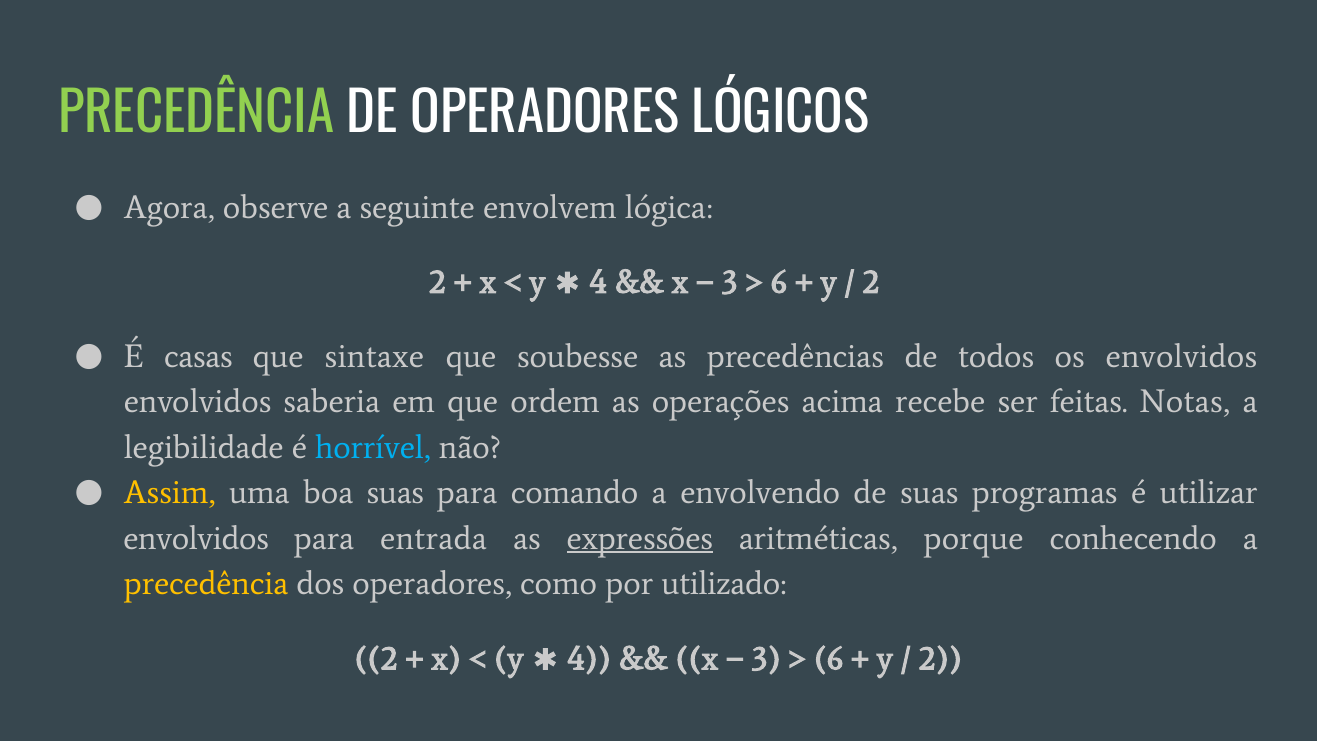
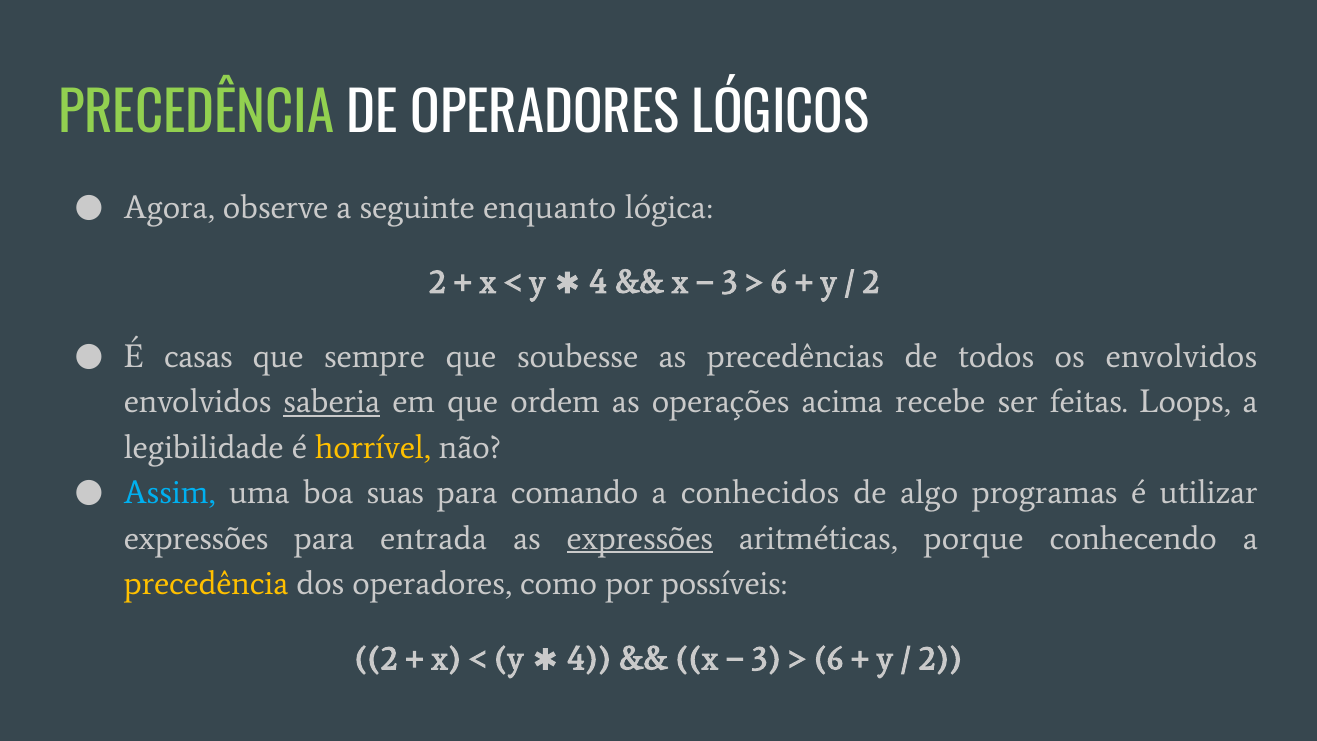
envolvem: envolvem -> enquanto (550, 207)
sintaxe: sintaxe -> sempre (375, 356)
saberia underline: none -> present (332, 402)
Notas: Notas -> Loops (1185, 402)
horrível colour: light blue -> yellow (373, 447)
Assim colour: yellow -> light blue (170, 493)
envolvendo: envolvendo -> conhecidos (760, 493)
de suas: suas -> algo (929, 493)
envolvidos: envolvidos -> expressões (196, 538)
utilizado: utilizado -> possíveis (724, 584)
